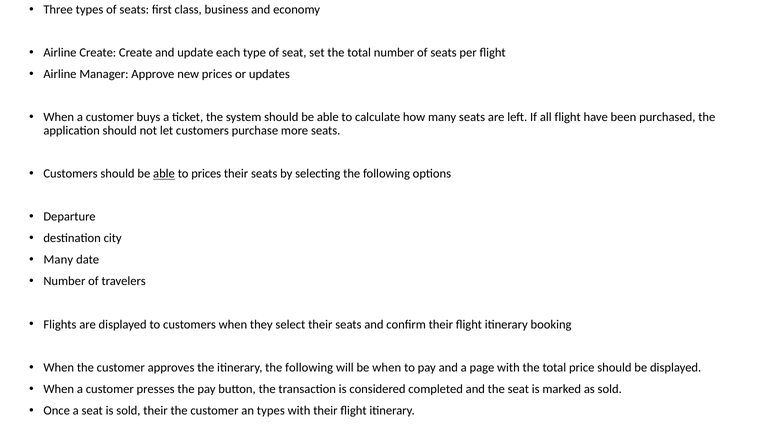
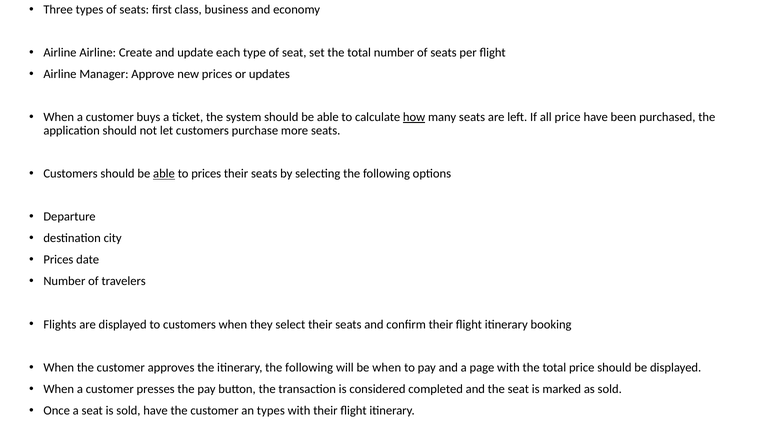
Airline Create: Create -> Airline (98, 53)
how underline: none -> present (414, 117)
all flight: flight -> price (568, 117)
Many: Many -> Prices (58, 260)
sold their: their -> have (156, 410)
